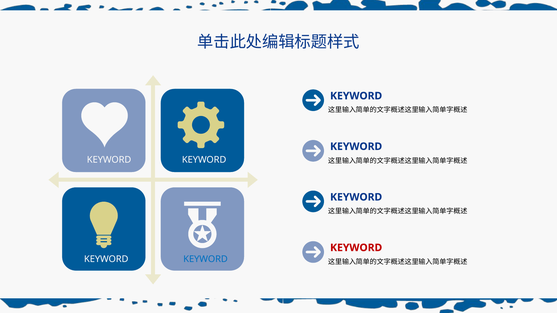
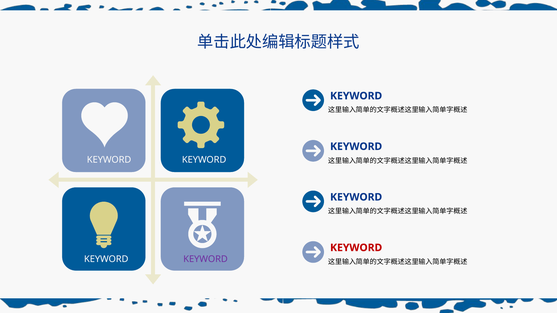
KEYWORD colour: blue -> purple (206, 259)
